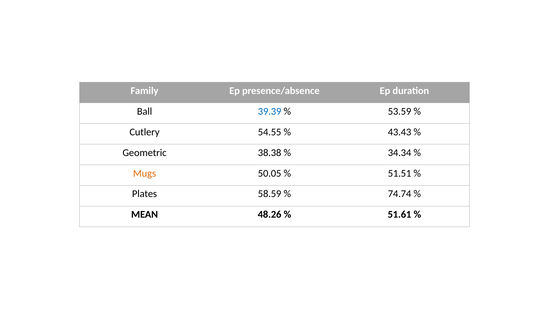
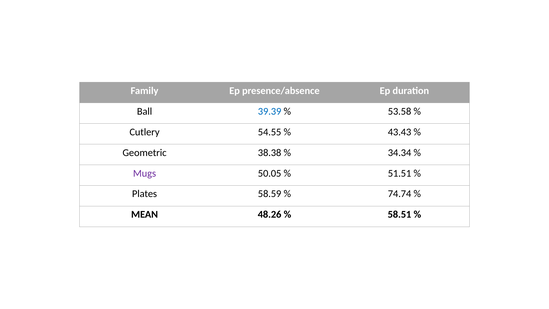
53.59: 53.59 -> 53.58 (400, 111)
Mugs colour: orange -> purple (145, 173)
51.61: 51.61 -> 58.51 (399, 214)
